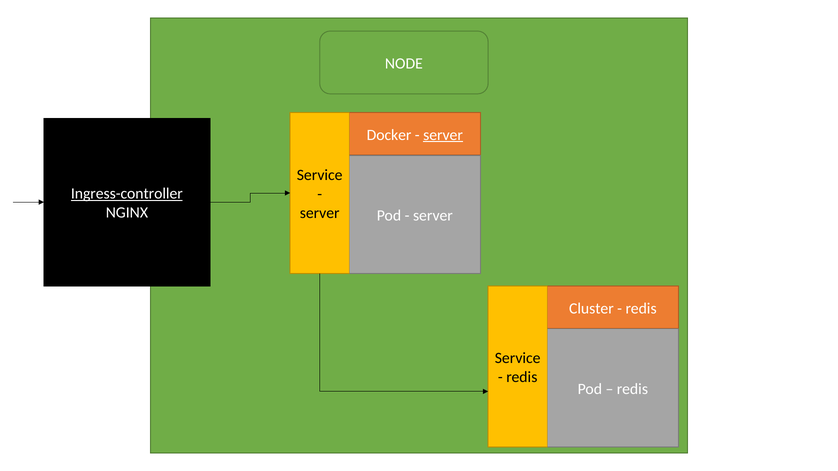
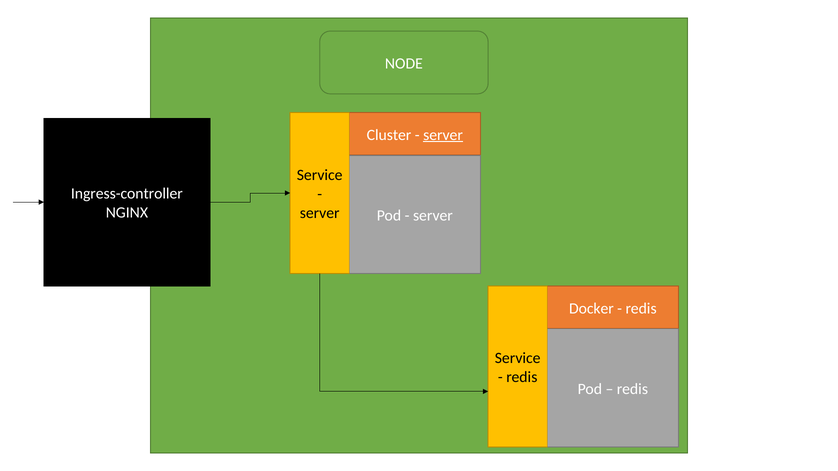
Docker: Docker -> Cluster (389, 135)
Ingress-controller underline: present -> none (127, 194)
Cluster: Cluster -> Docker (591, 309)
